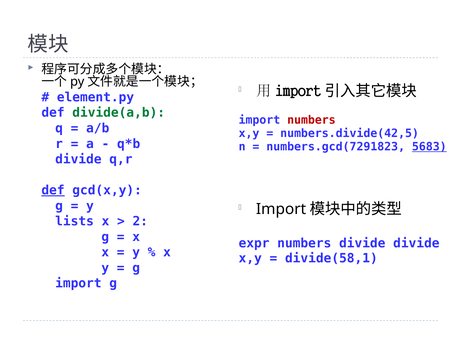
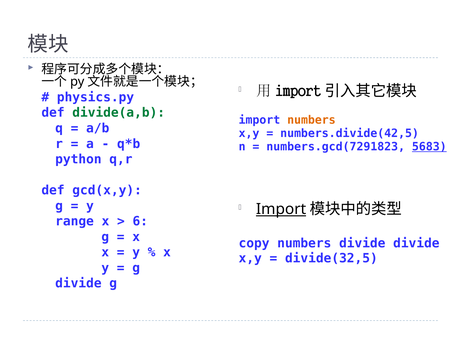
element.py: element.py -> physics.py (95, 97)
numbers colour: red -> orange (311, 120)
divide: divide -> python (78, 159)
def underline: present -> none (53, 190)
Import underline: none -> present (281, 209)
lists: lists -> range (75, 221)
2: 2 -> 6 (140, 221)
expr: expr -> copy (254, 243)
divide(58,1: divide(58,1 -> divide(32,5 (331, 258)
import: import -> divide (78, 283)
